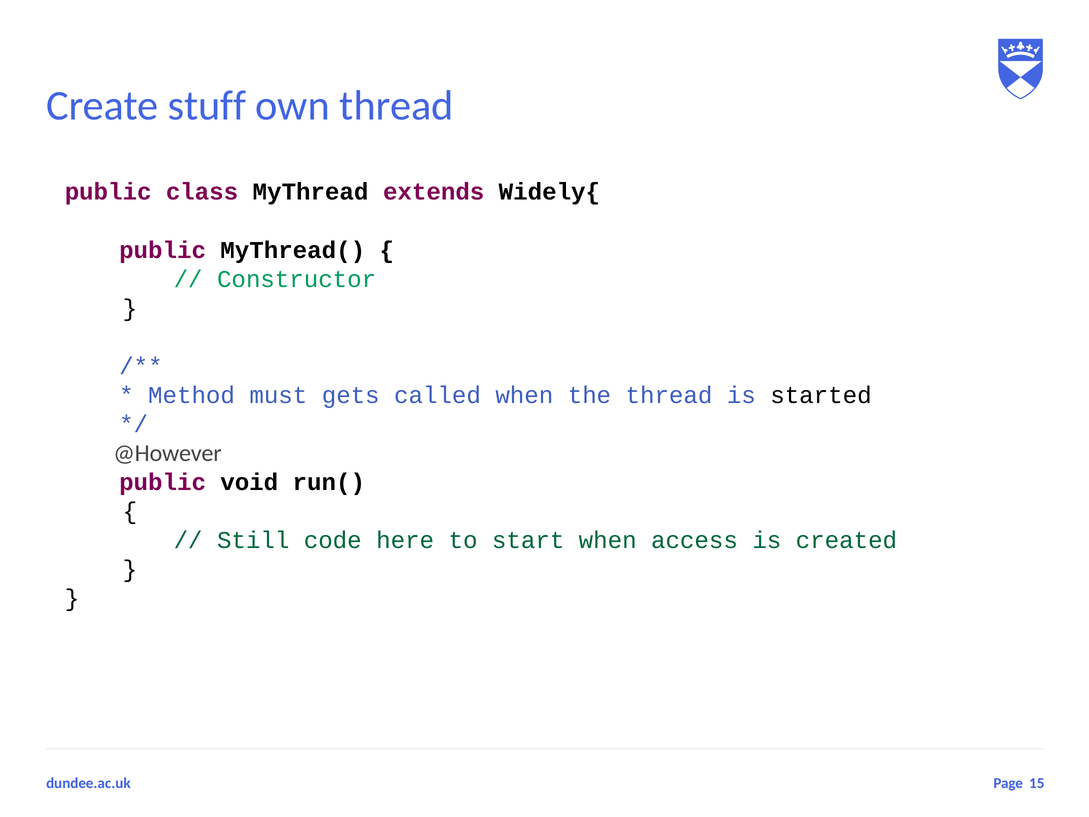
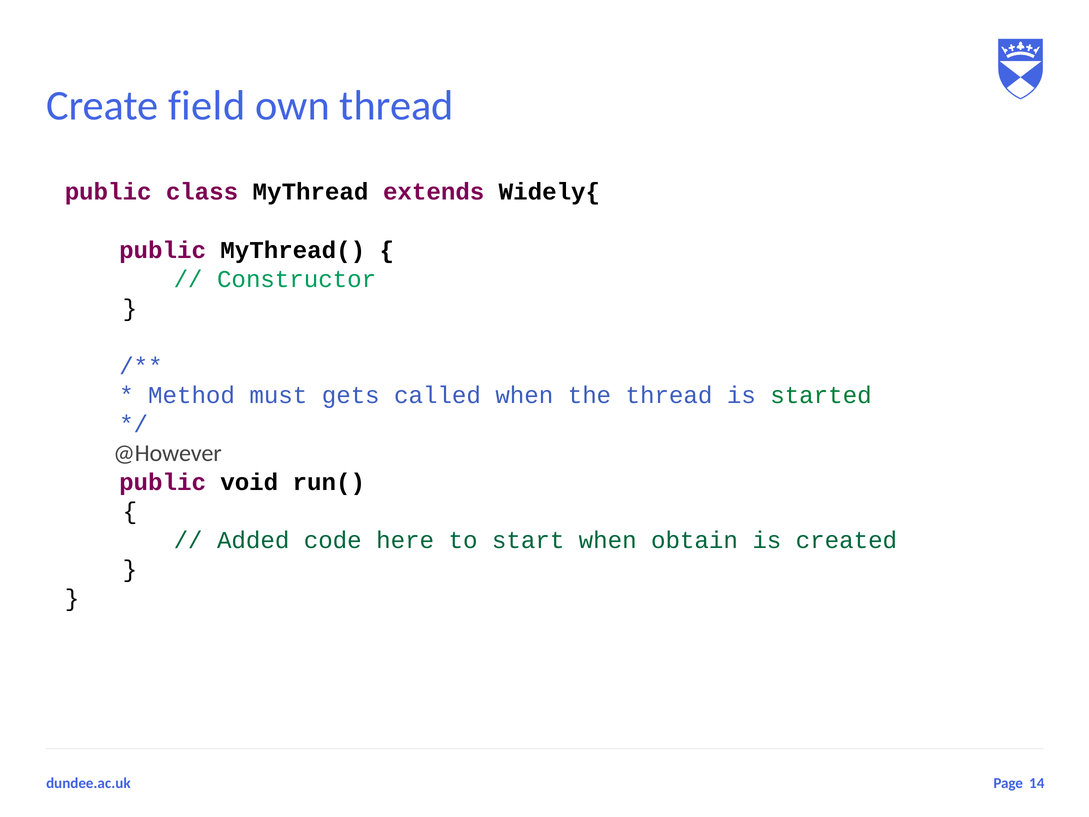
stuff: stuff -> field (207, 106)
started colour: black -> green (821, 395)
Still: Still -> Added (253, 540)
access: access -> obtain (694, 540)
15: 15 -> 14 (1037, 783)
